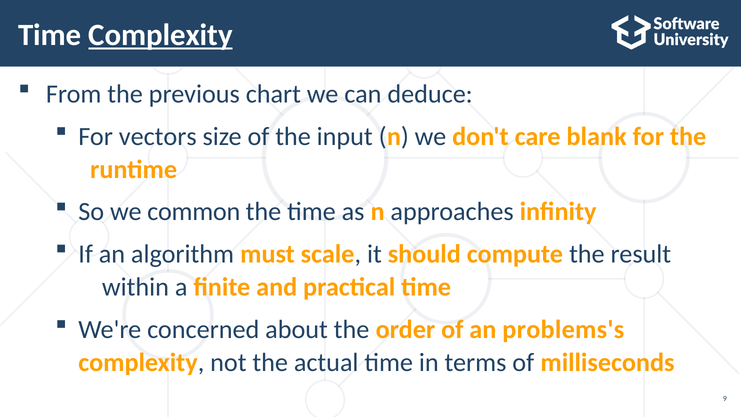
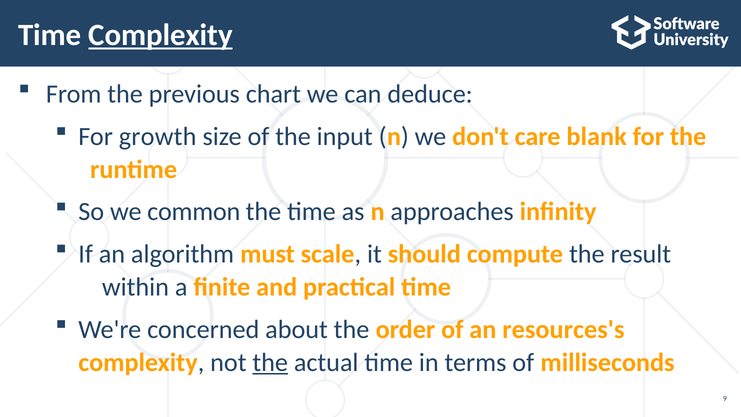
vectors: vectors -> growth (158, 136)
problems's: problems's -> resources's (563, 329)
the underline: none -> present (270, 362)
